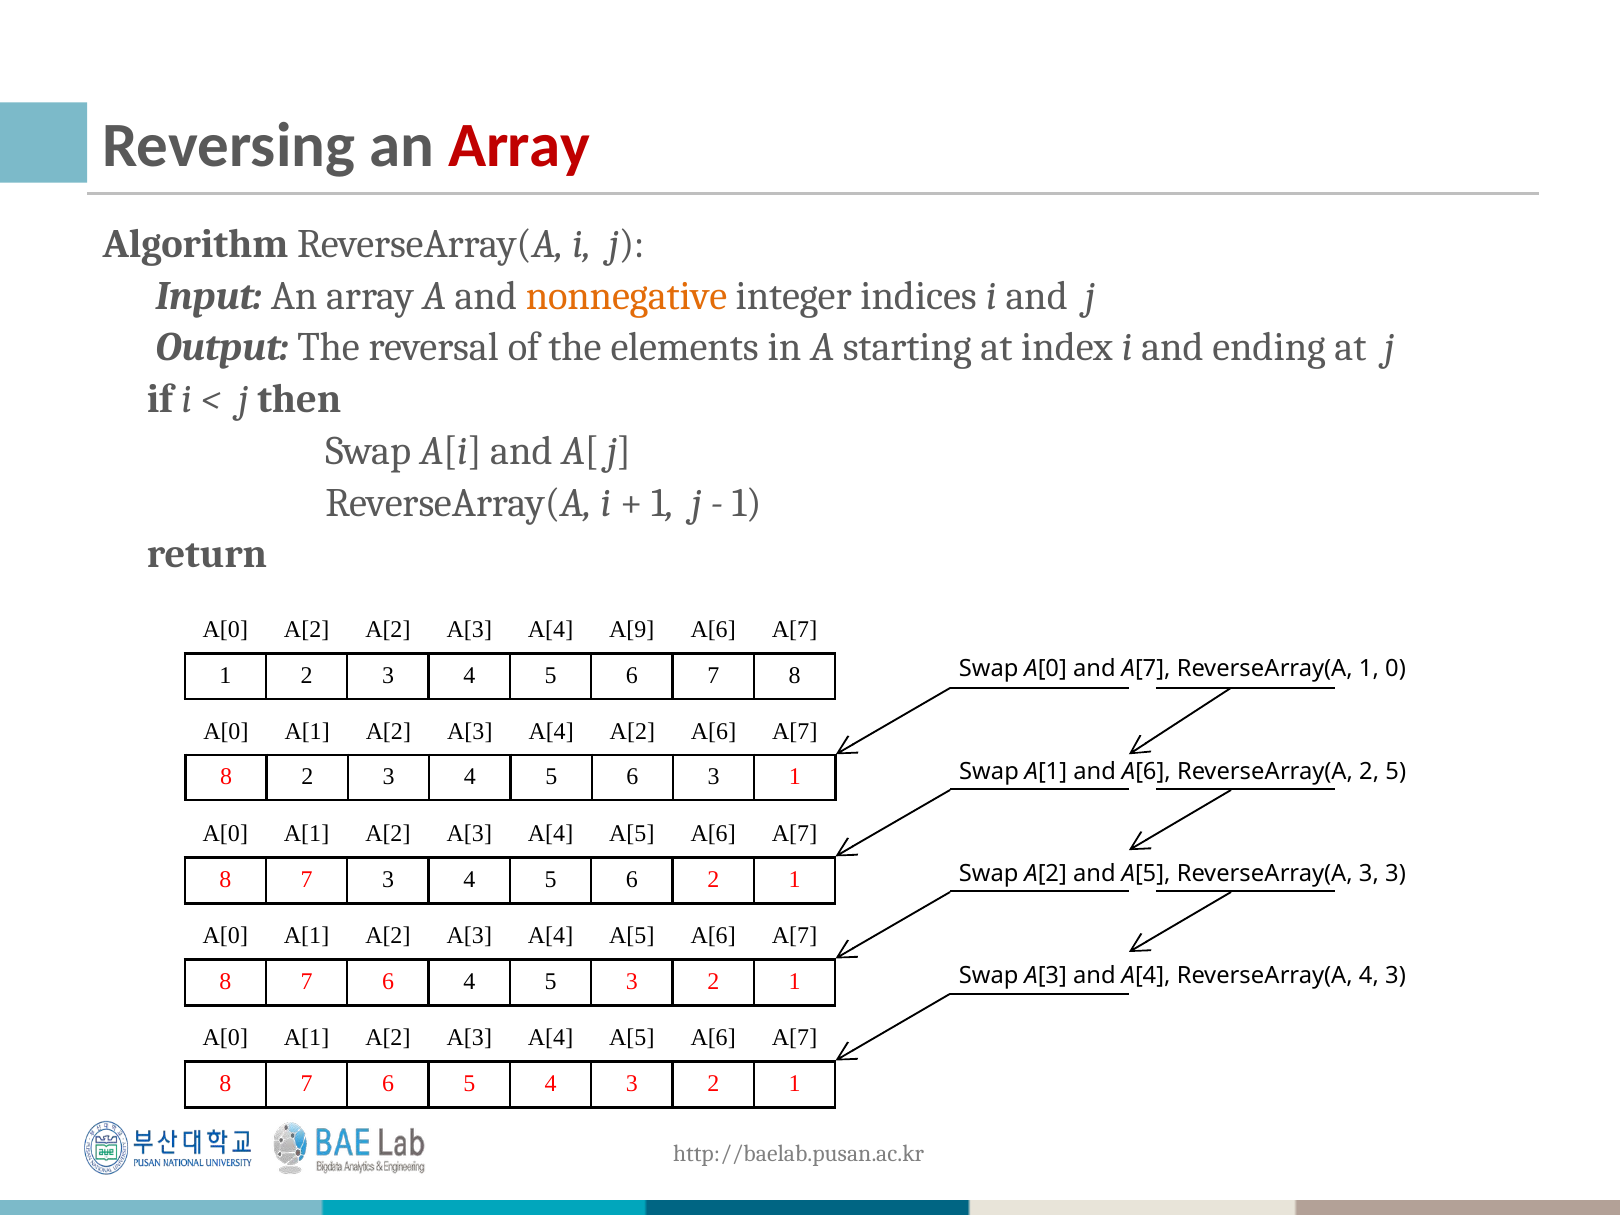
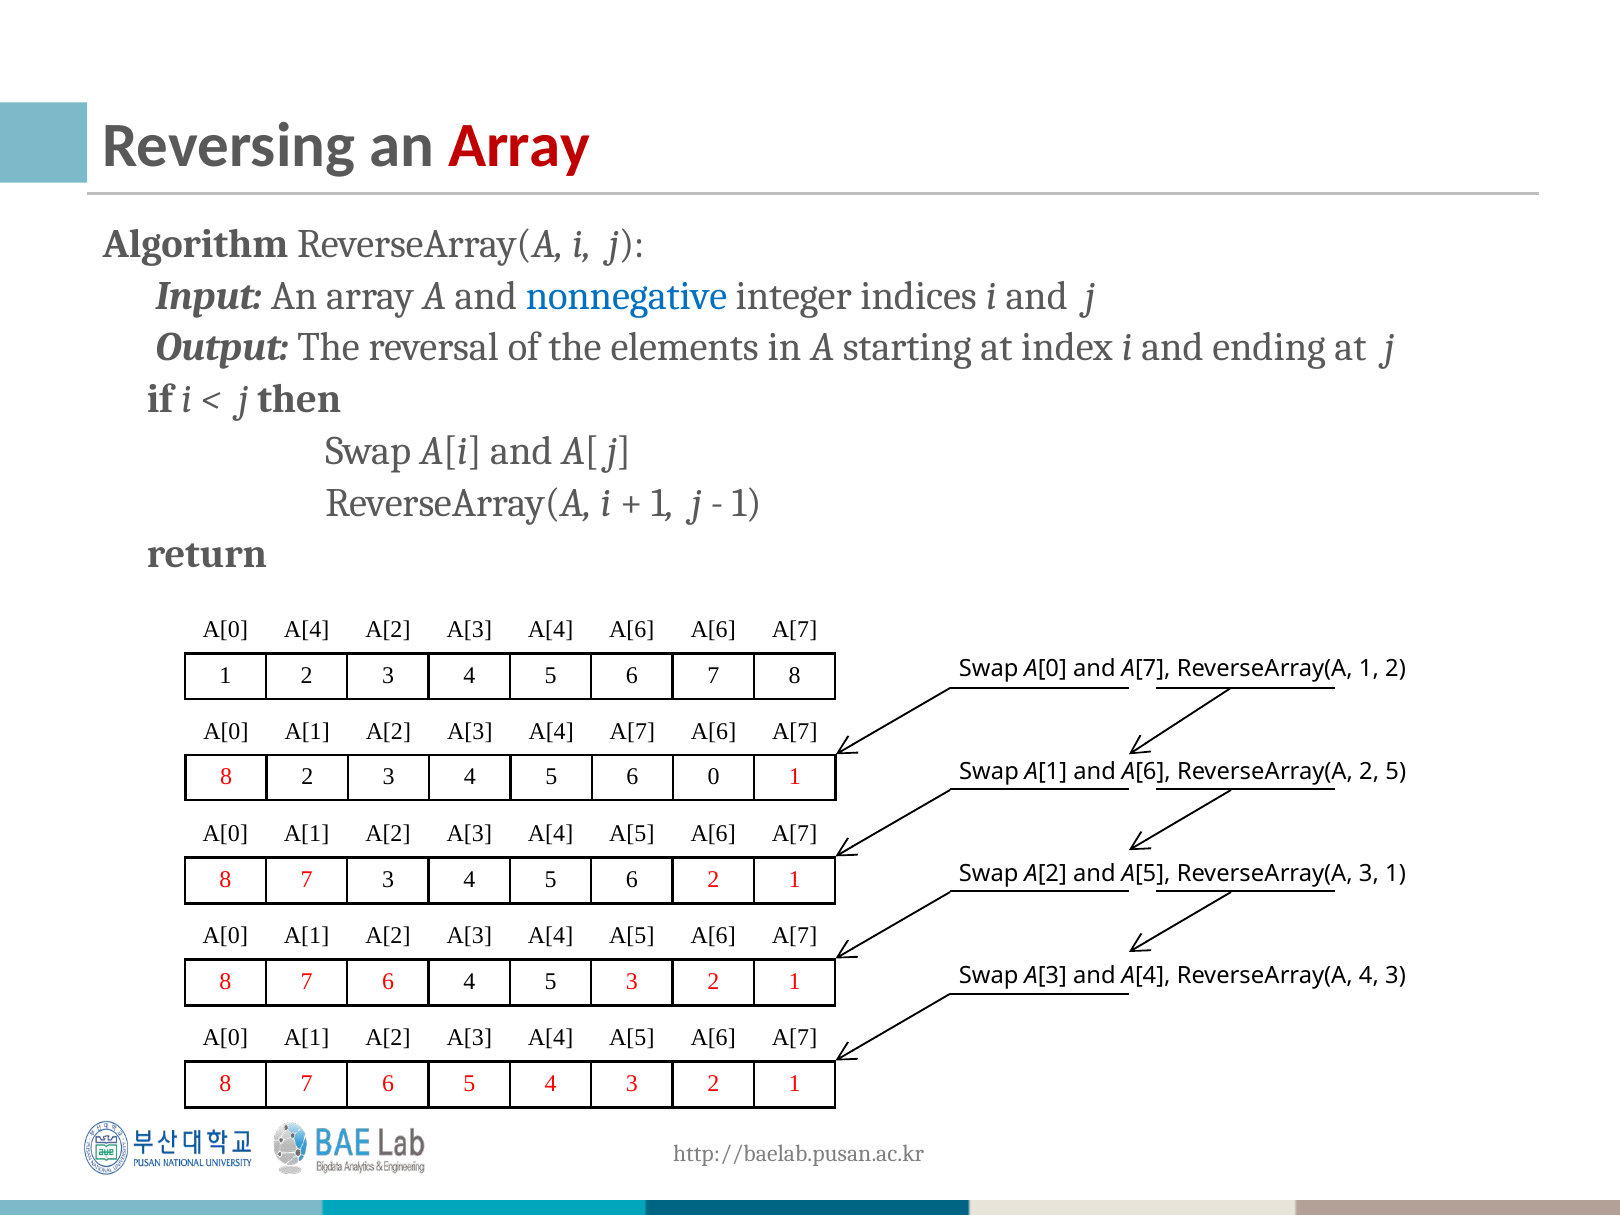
nonnegative colour: orange -> blue (627, 296)
A[0 A[2: A[2 -> A[4 (307, 629)
A[4 A[9: A[9 -> A[6 (632, 629)
ReverseArray(A 1 0: 0 -> 2 (1396, 669)
A[4 A[2: A[2 -> A[7 (632, 732)
6 3: 3 -> 0 (714, 777)
3 3: 3 -> 1 (1396, 873)
